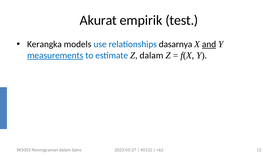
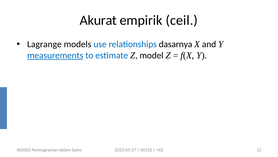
test: test -> ceil (182, 20)
Kerangka: Kerangka -> Lagrange (44, 44)
and underline: present -> none (209, 44)
Z dalam: dalam -> model (152, 55)
